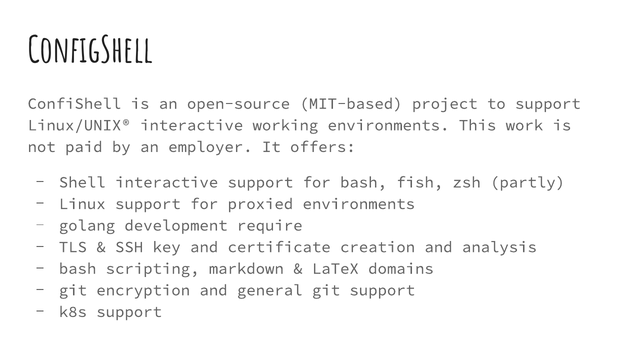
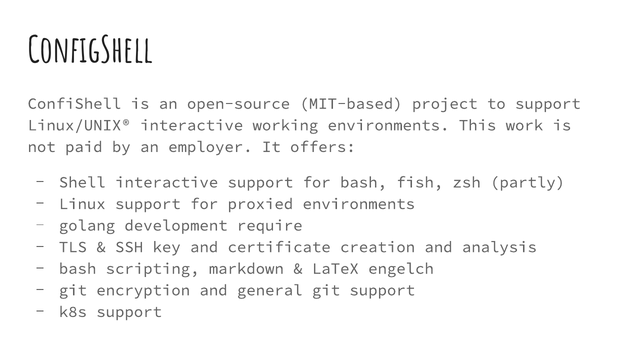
domains: domains -> engelch (401, 268)
